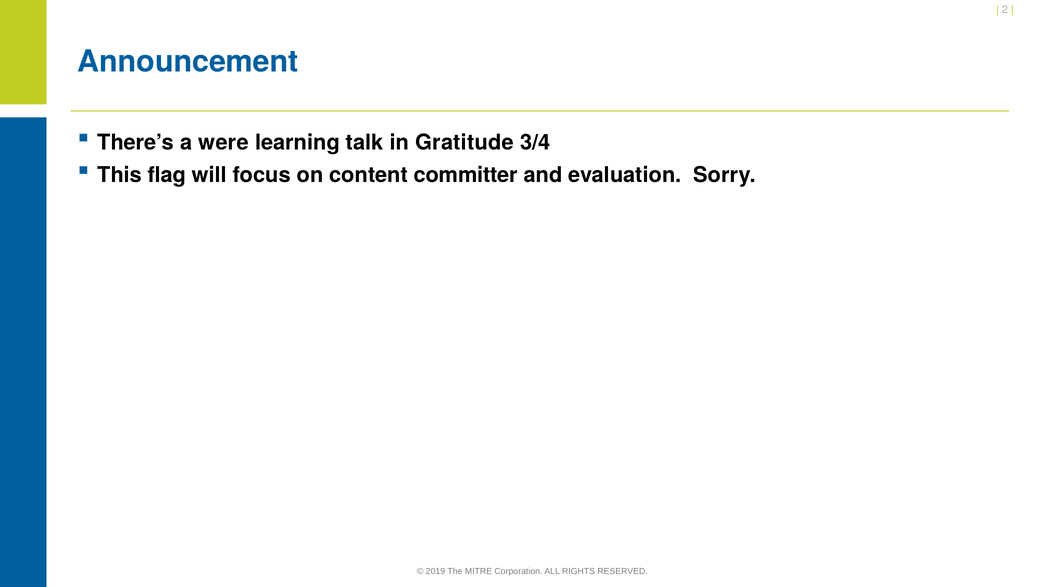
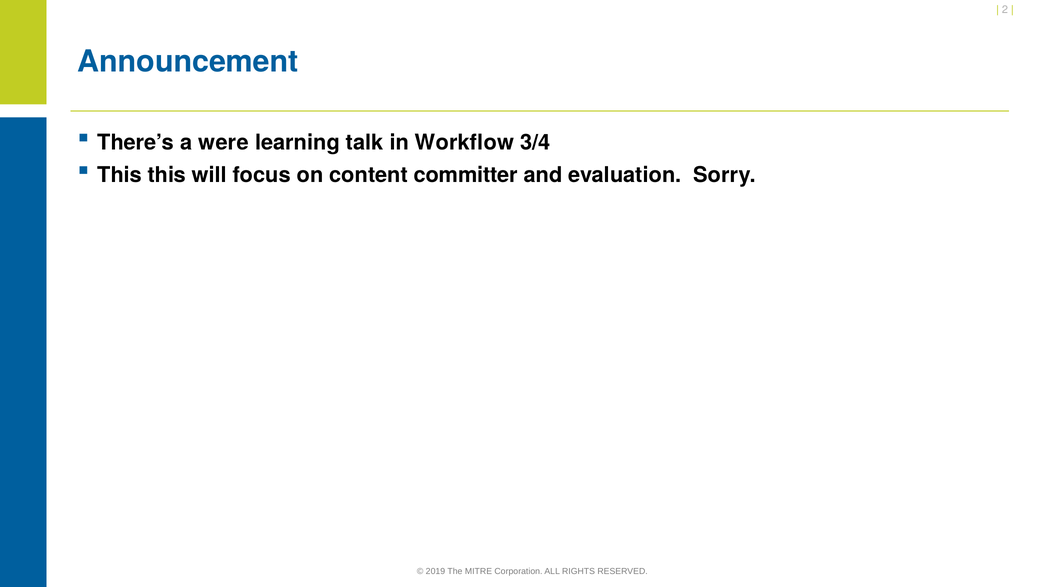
Gratitude: Gratitude -> Workflow (464, 142)
This flag: flag -> this (167, 175)
